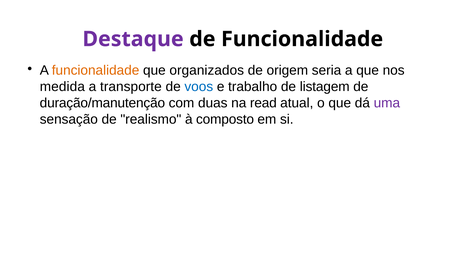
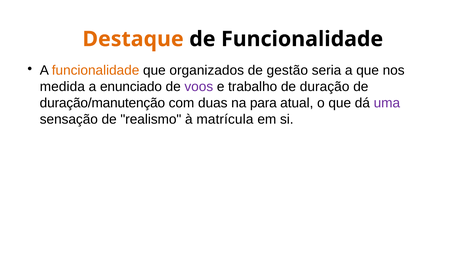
Destaque colour: purple -> orange (133, 39)
origem: origem -> gestão (287, 70)
transporte: transporte -> enunciado (131, 87)
voos colour: blue -> purple (199, 87)
listagem: listagem -> duração (325, 87)
read: read -> para (263, 103)
composto: composto -> matrícula (225, 119)
